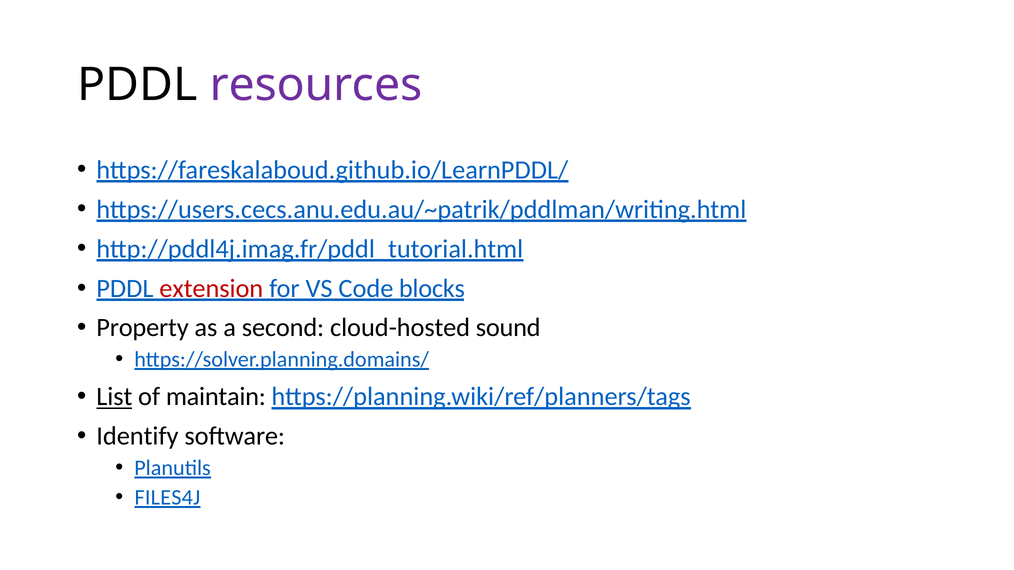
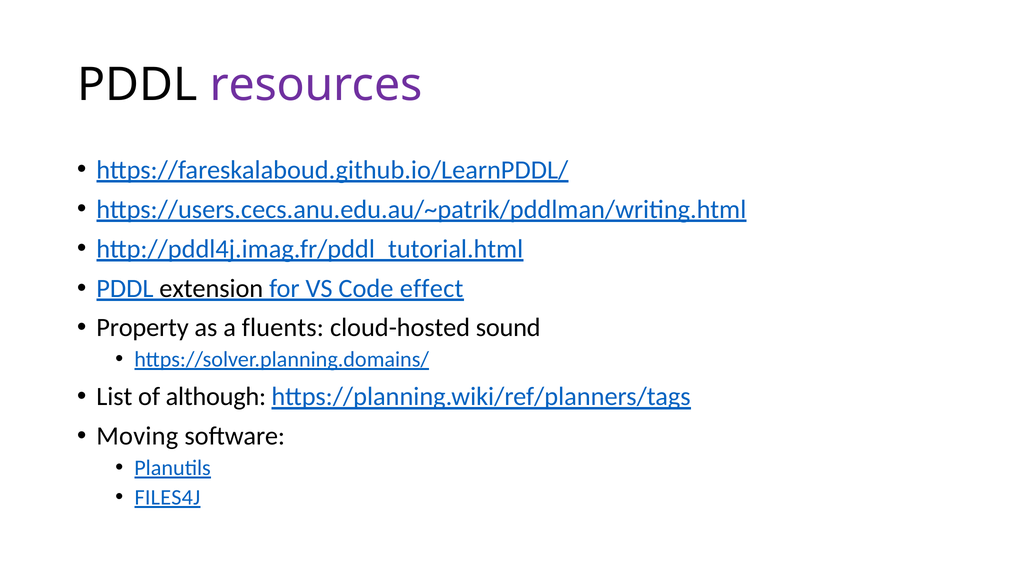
extension colour: red -> black (211, 289)
blocks: blocks -> effect (432, 289)
second: second -> fluents (283, 328)
List underline: present -> none (114, 397)
maintain: maintain -> although (216, 397)
Identify: Identify -> Moving (137, 436)
